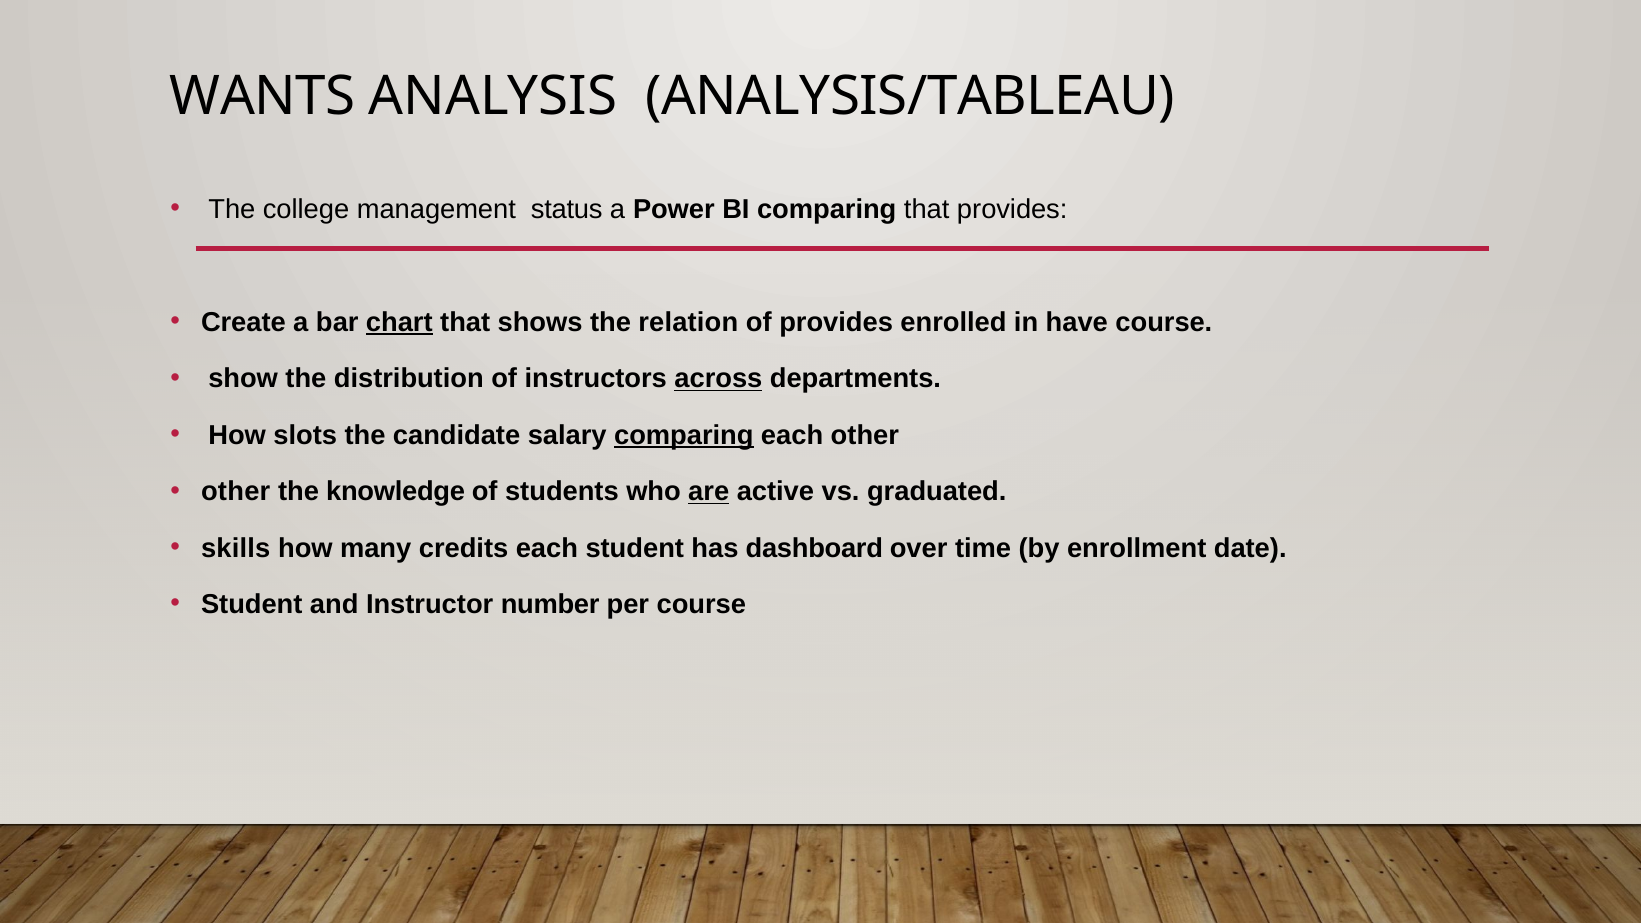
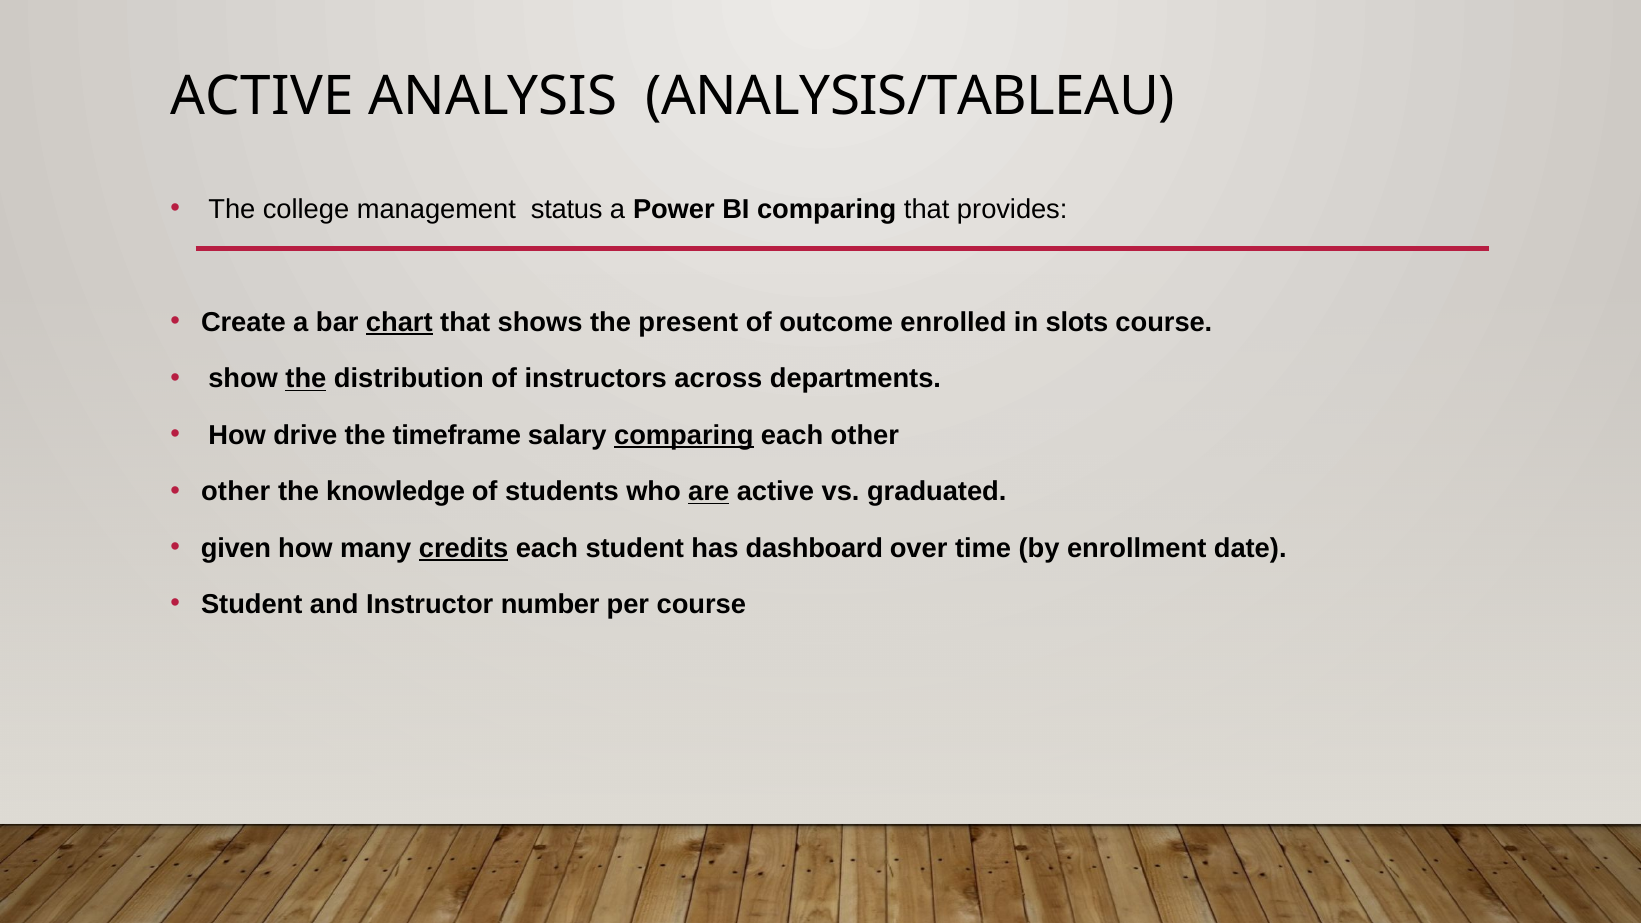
WANTS: WANTS -> ACTIVE (262, 96)
relation: relation -> present (688, 322)
of provides: provides -> outcome (836, 322)
have: have -> slots (1077, 322)
the underline: none -> present (306, 379)
across underline: present -> none (718, 379)
slots: slots -> drive (305, 435)
candidate: candidate -> timeframe (457, 435)
skills: skills -> given (236, 548)
credits underline: none -> present (464, 548)
